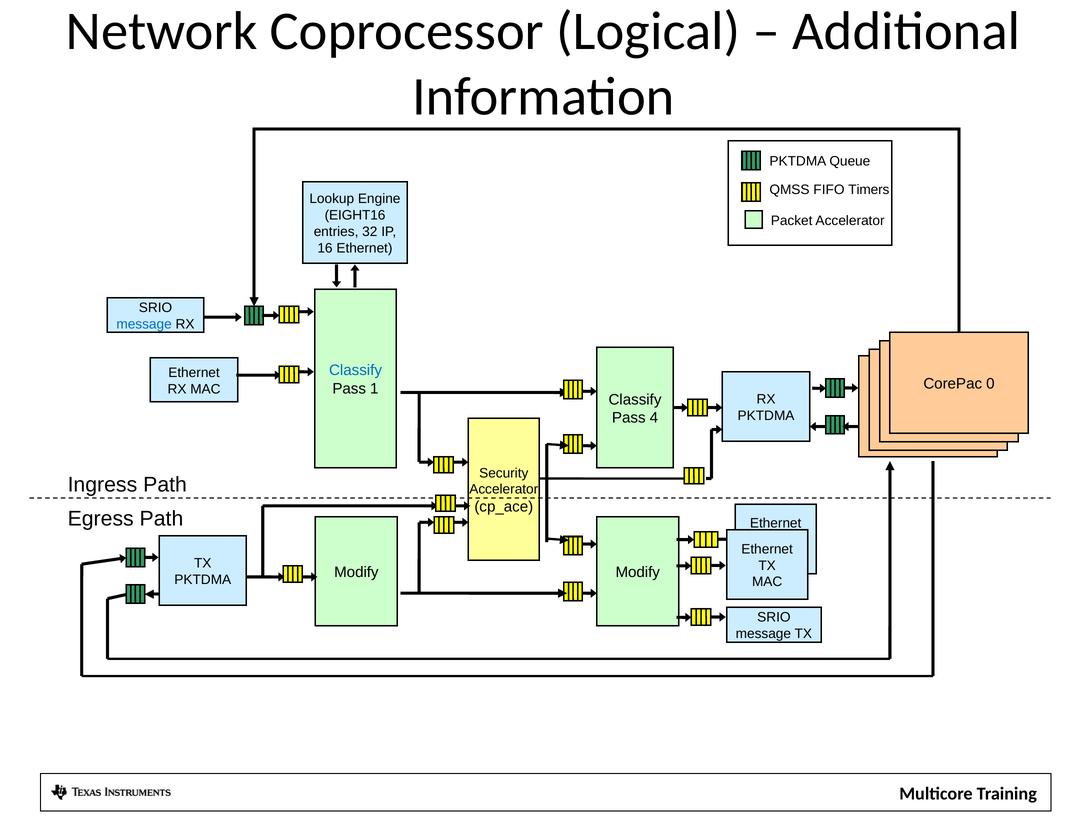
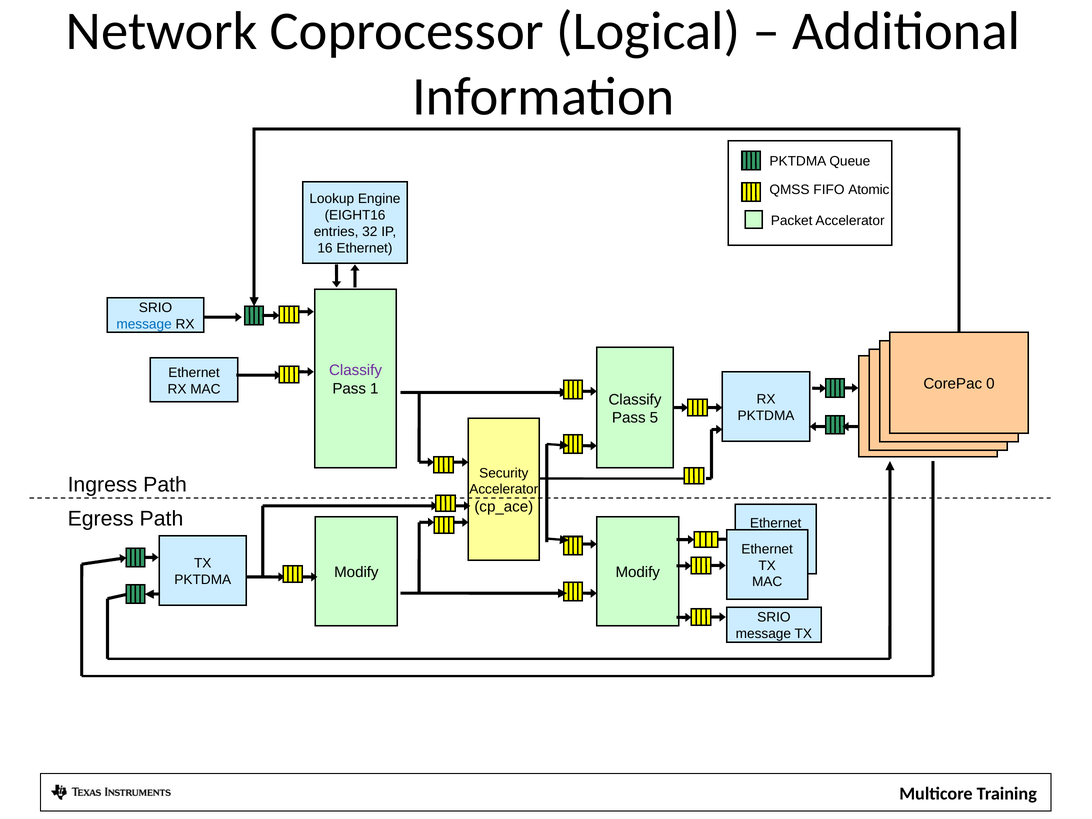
Timers: Timers -> Atomic (869, 190)
Classify colour: blue -> purple (356, 370)
4: 4 -> 5 (654, 418)
